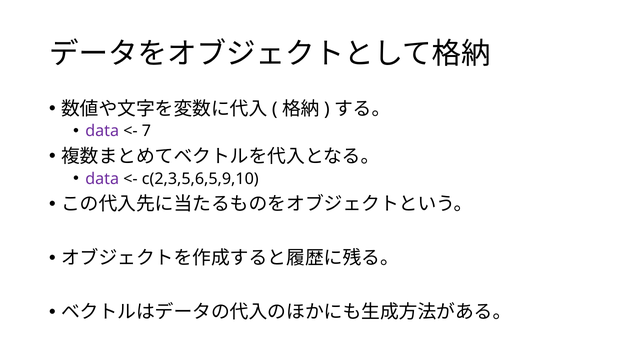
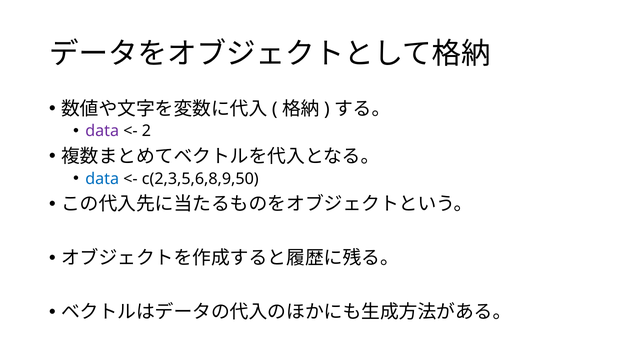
7: 7 -> 2 (146, 131)
data colour: purple -> blue (102, 179)
c(2,3,5,6,5,9,10: c(2,3,5,6,5,9,10 -> c(2,3,5,6,8,9,50 (200, 179)
